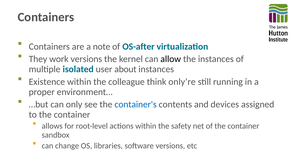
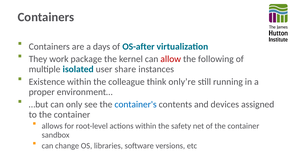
note: note -> days (102, 47)
work versions: versions -> package (86, 59)
allow colour: black -> red (171, 59)
the instances: instances -> following (216, 59)
about: about -> share (125, 69)
